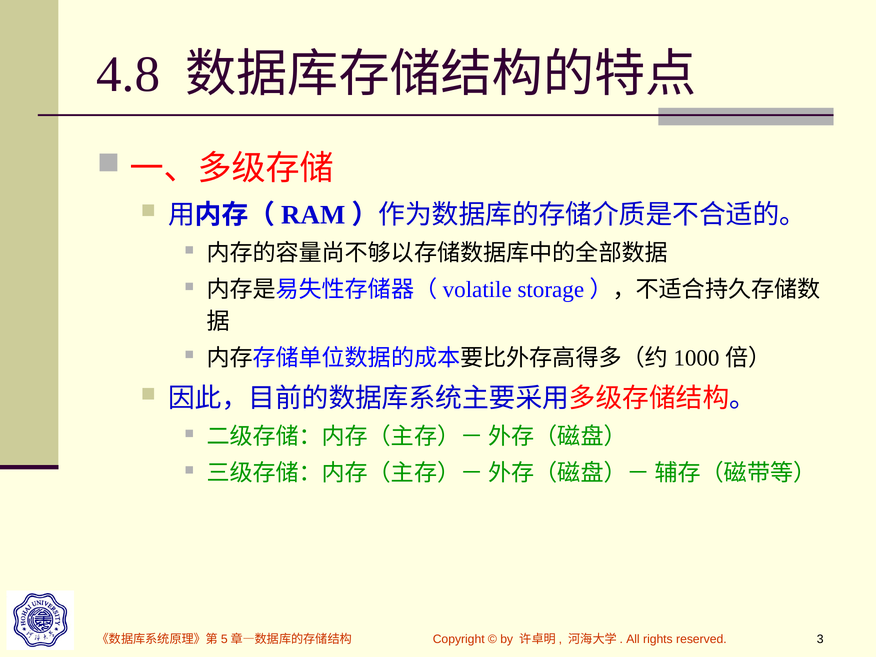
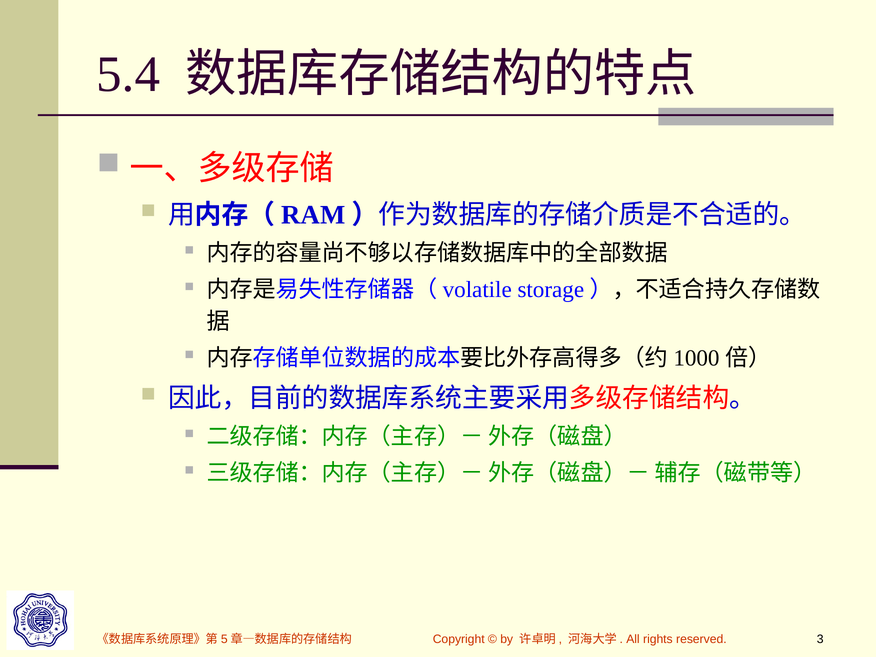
4.8: 4.8 -> 5.4 (128, 74)
